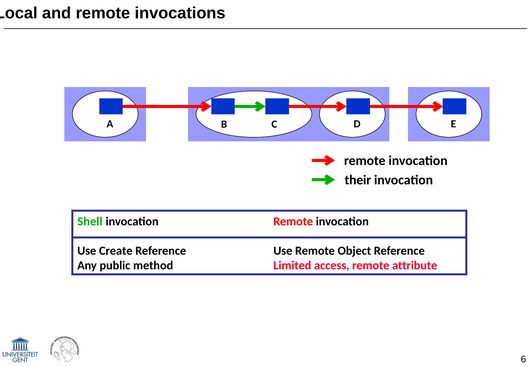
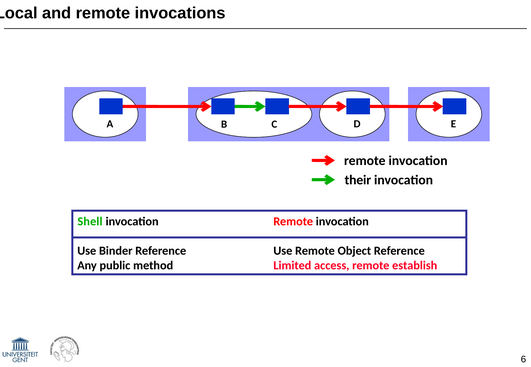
Create: Create -> Binder (116, 251)
attribute: attribute -> establish (415, 266)
